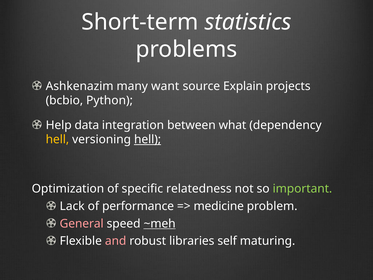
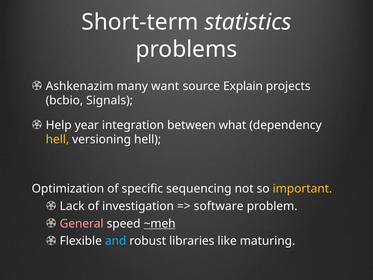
Python: Python -> Signals (110, 100)
data: data -> year (87, 125)
hell underline: present -> none (148, 139)
relatedness: relatedness -> sequencing (199, 189)
important colour: light green -> yellow (302, 189)
performance: performance -> investigation (138, 206)
medicine: medicine -> software (219, 206)
and colour: pink -> light blue (116, 241)
self: self -> like (227, 241)
